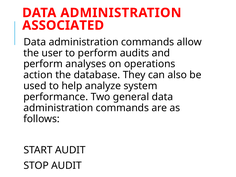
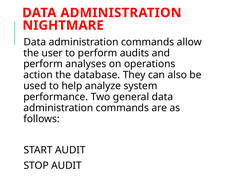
ASSOCIATED: ASSOCIATED -> NIGHTMARE (63, 25)
